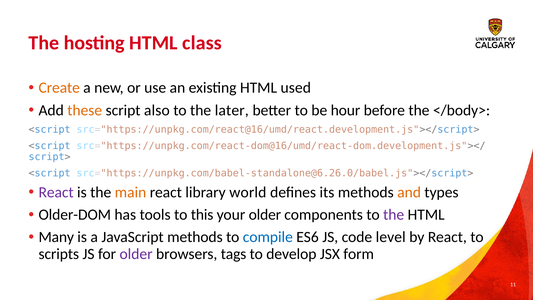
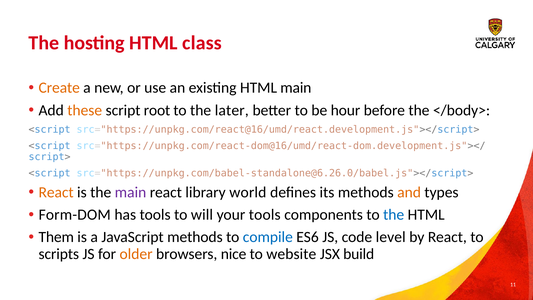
HTML used: used -> main (296, 88)
also: also -> root (157, 110)
React colour: purple -> orange (56, 192)
main colour: orange -> purple (131, 192)
Older-DOM: Older-DOM -> Form-DOM (75, 215)
this: this -> will (202, 215)
your older: older -> tools (265, 215)
the colour: purple -> blue (394, 215)
Many: Many -> Them (56, 237)
older colour: purple -> orange (136, 254)
tags: tags -> nice (234, 254)
develop: develop -> website (291, 254)
form: form -> build (359, 254)
